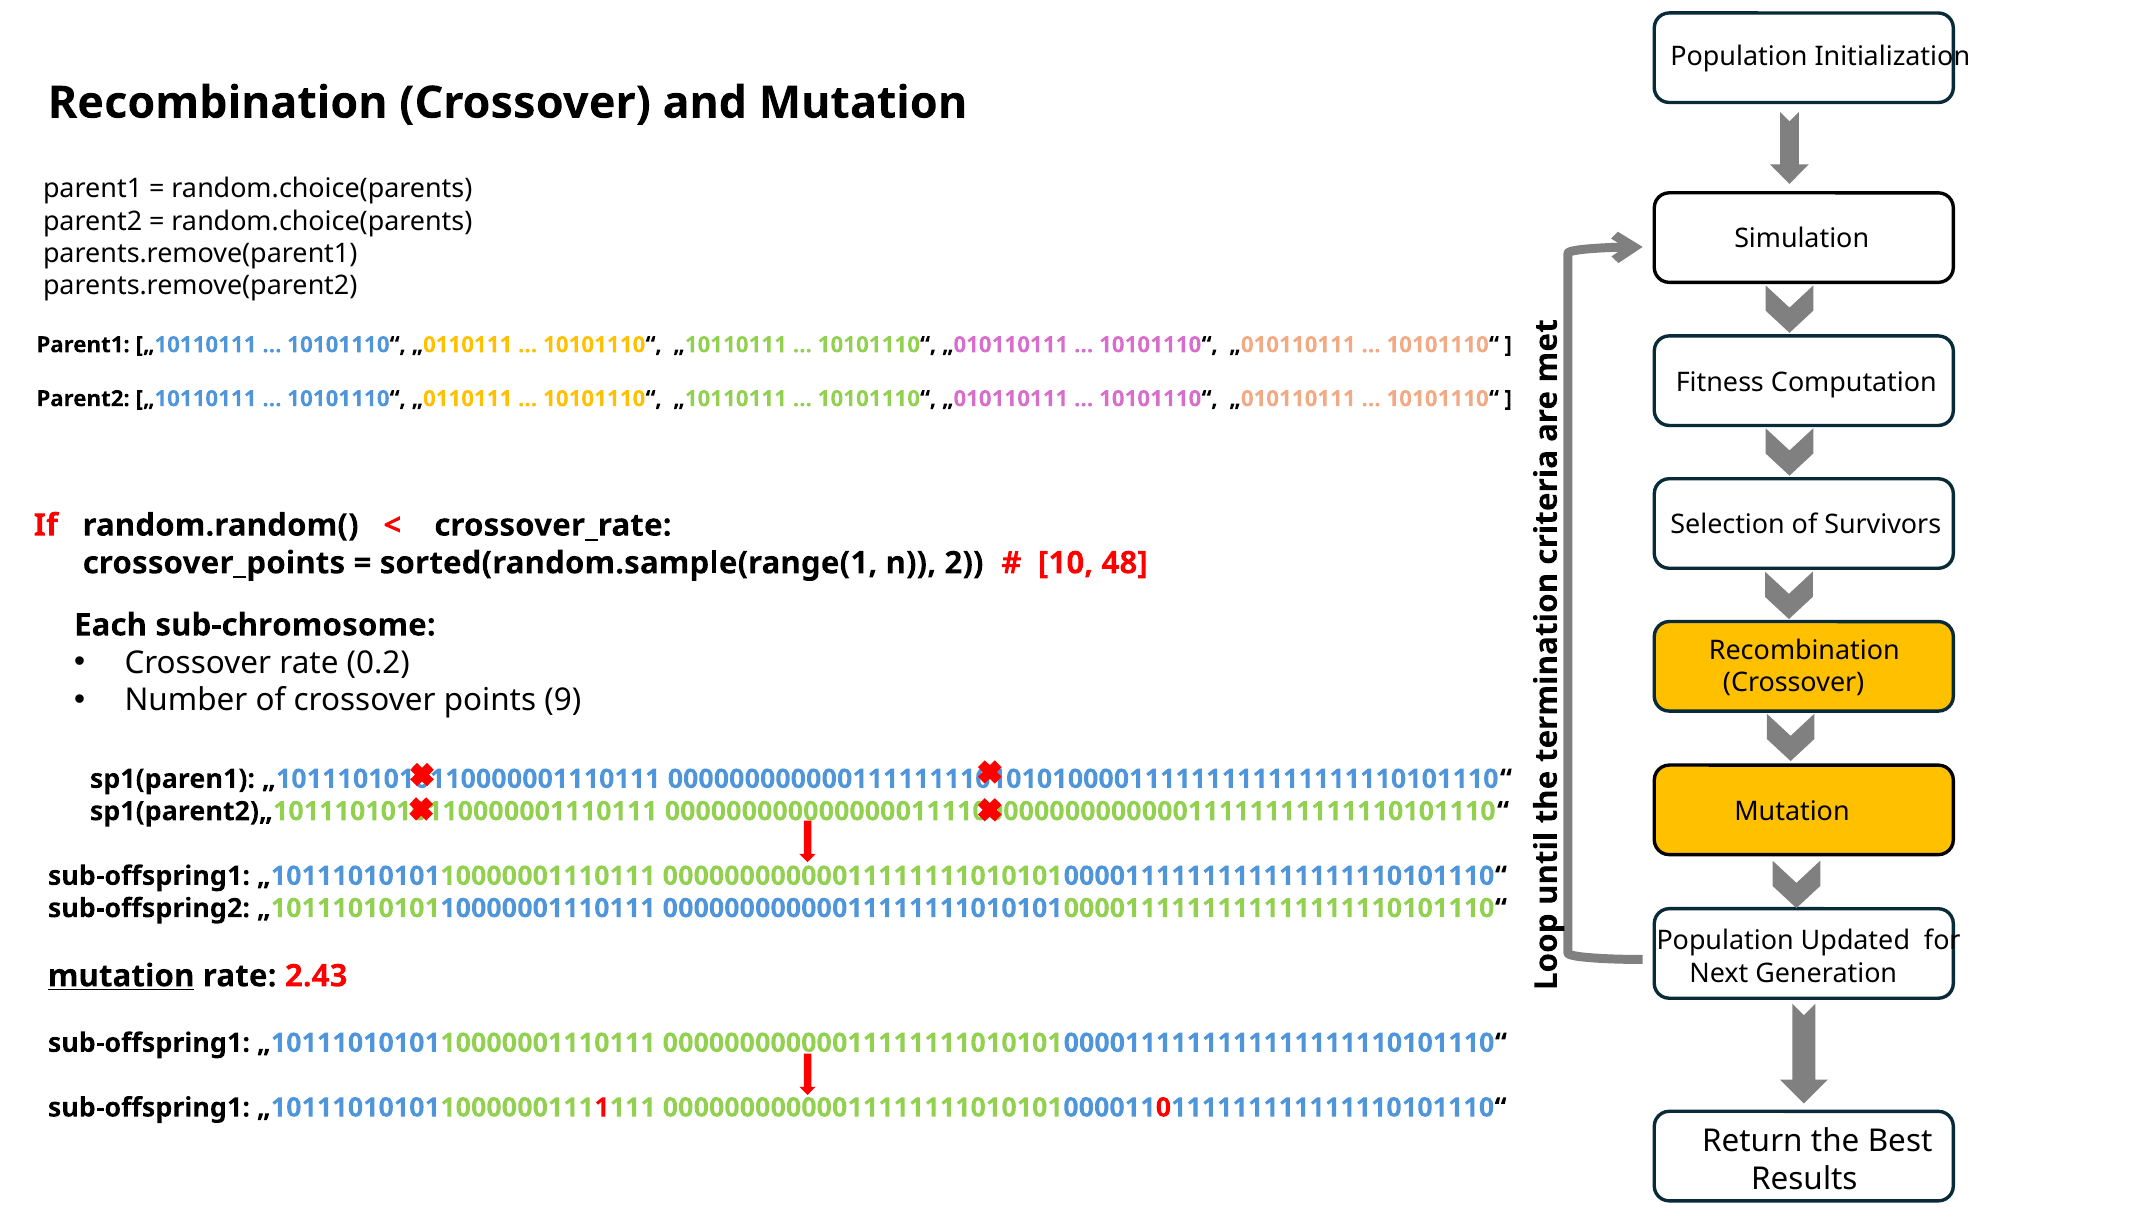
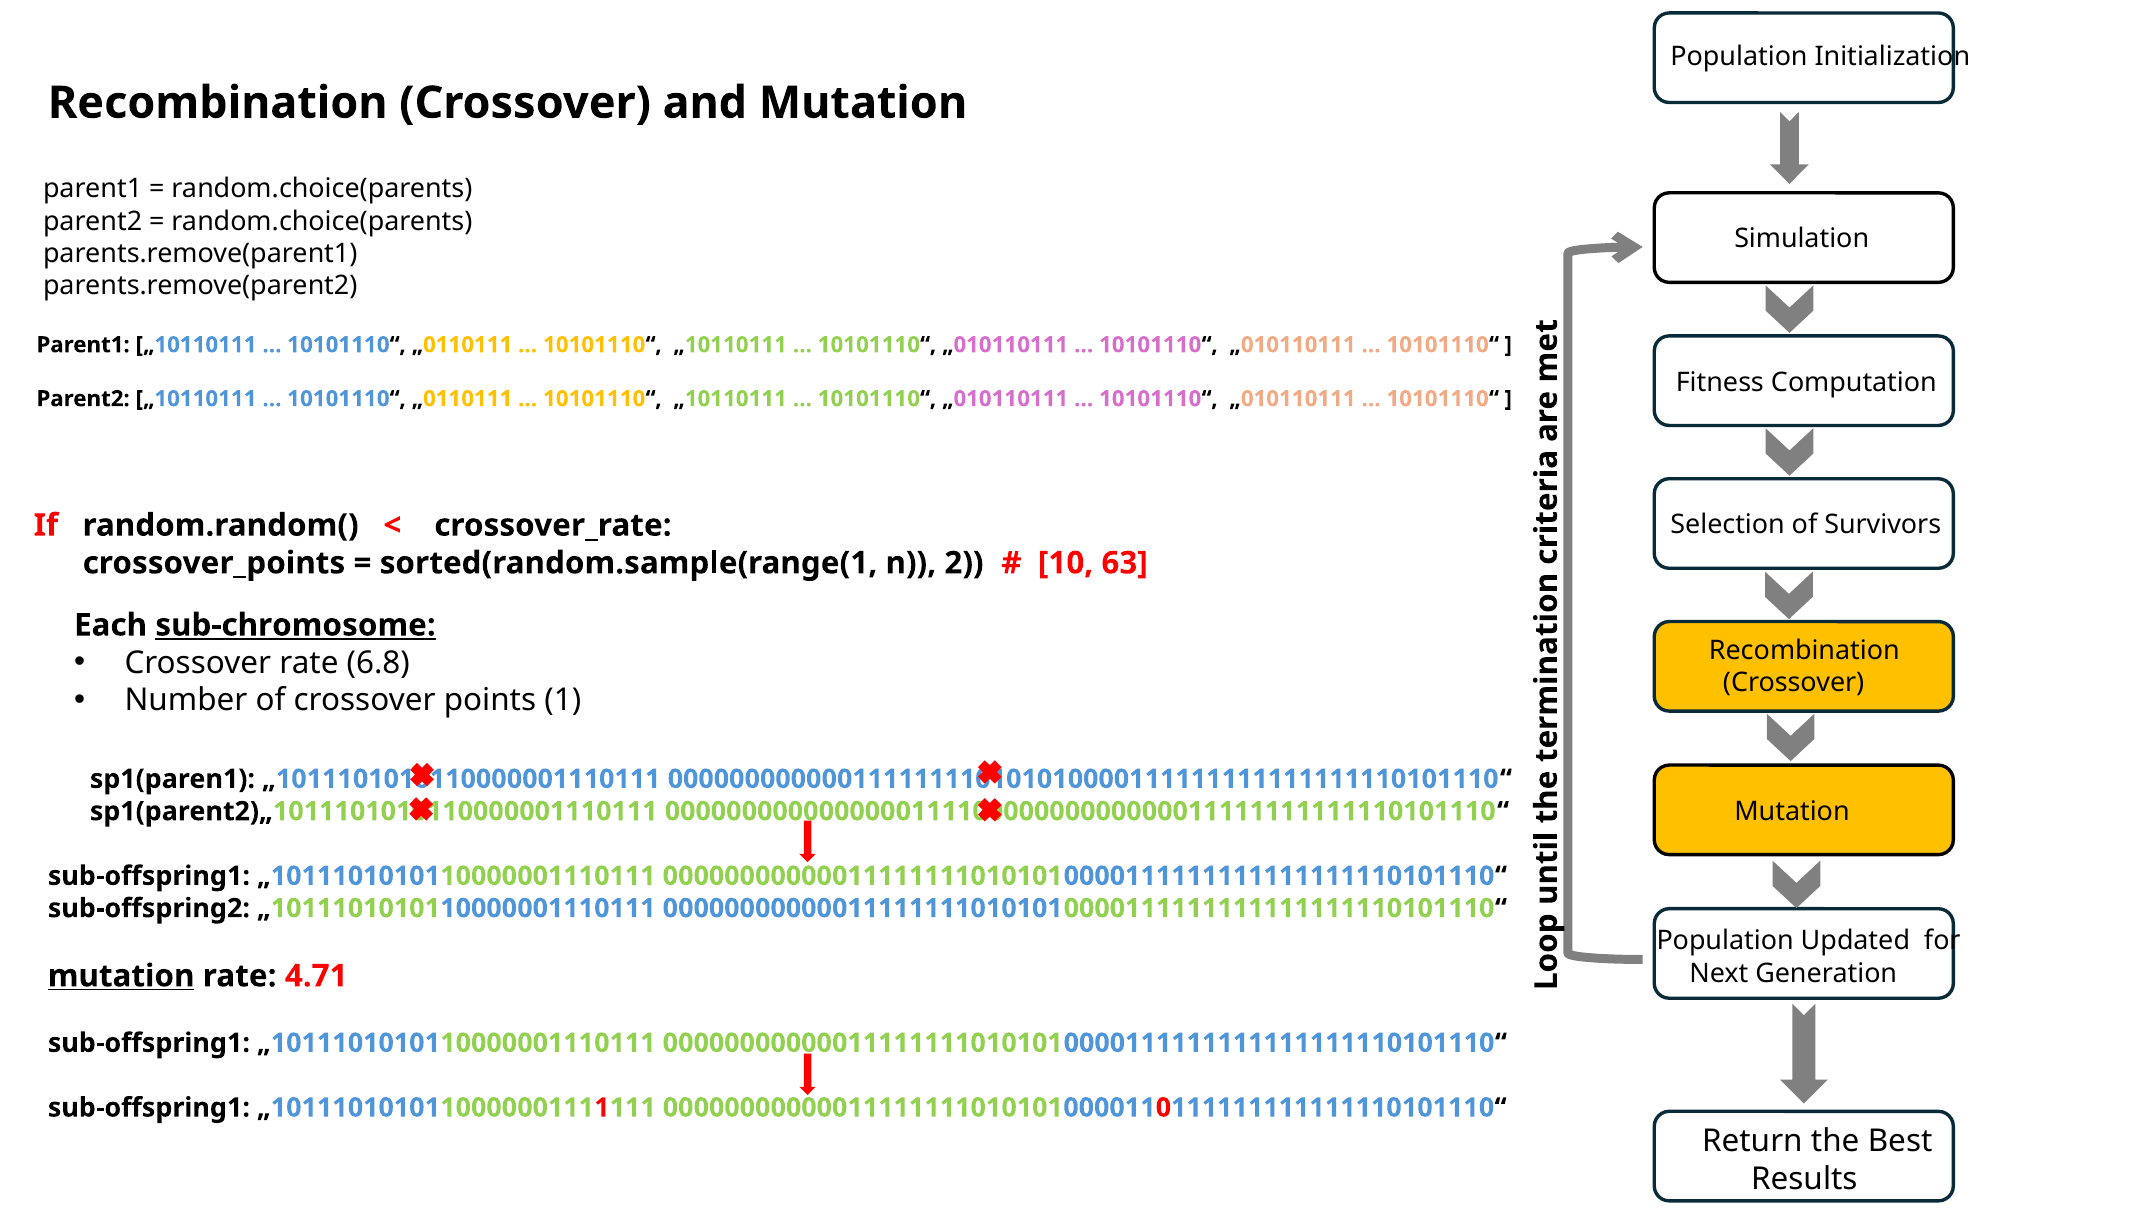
48: 48 -> 63 (1125, 563)
sub-chromosome underline: none -> present (296, 625)
0.2: 0.2 -> 6.8 (378, 663)
9: 9 -> 1 (563, 701)
2.43: 2.43 -> 4.71 (316, 976)
